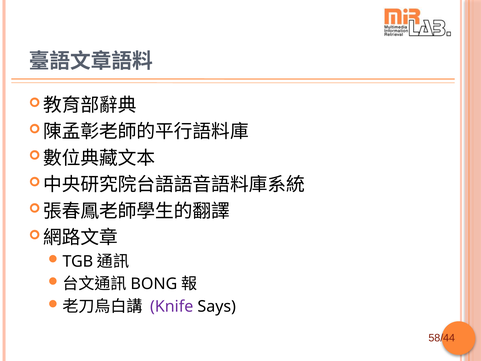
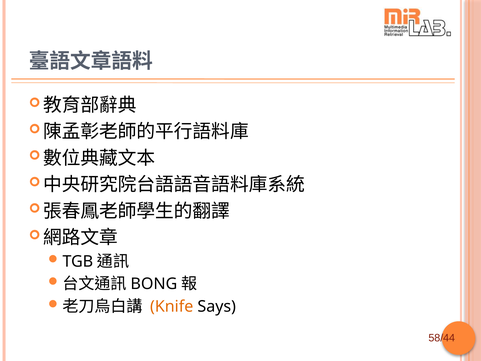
Knife colour: purple -> orange (172, 306)
